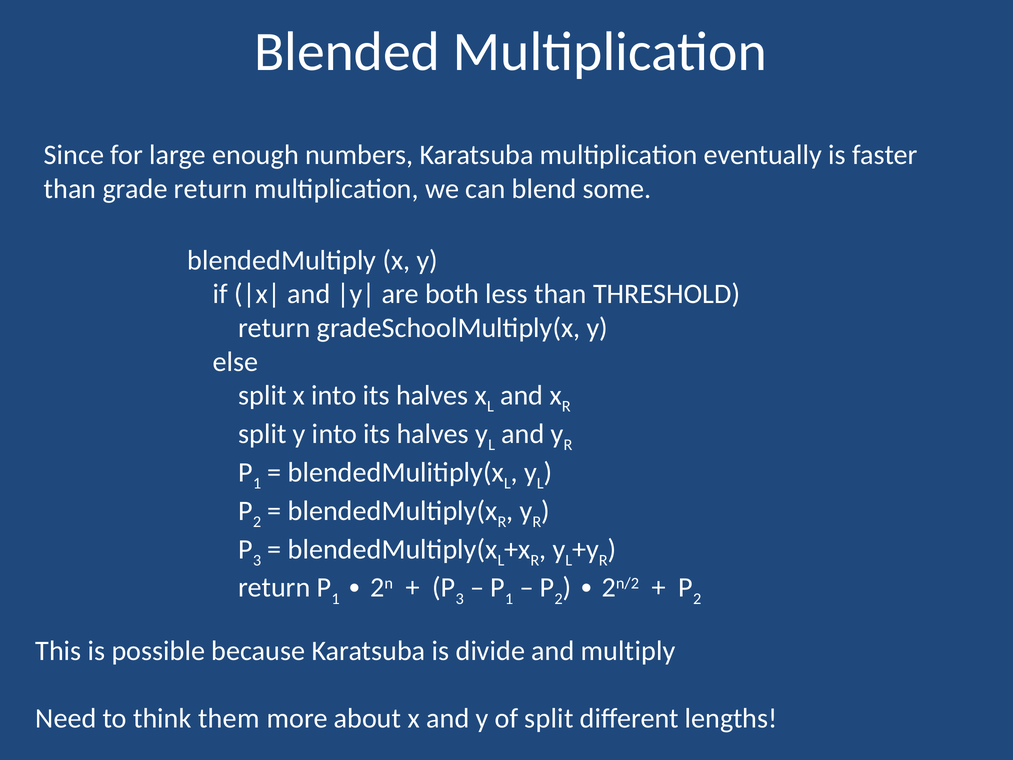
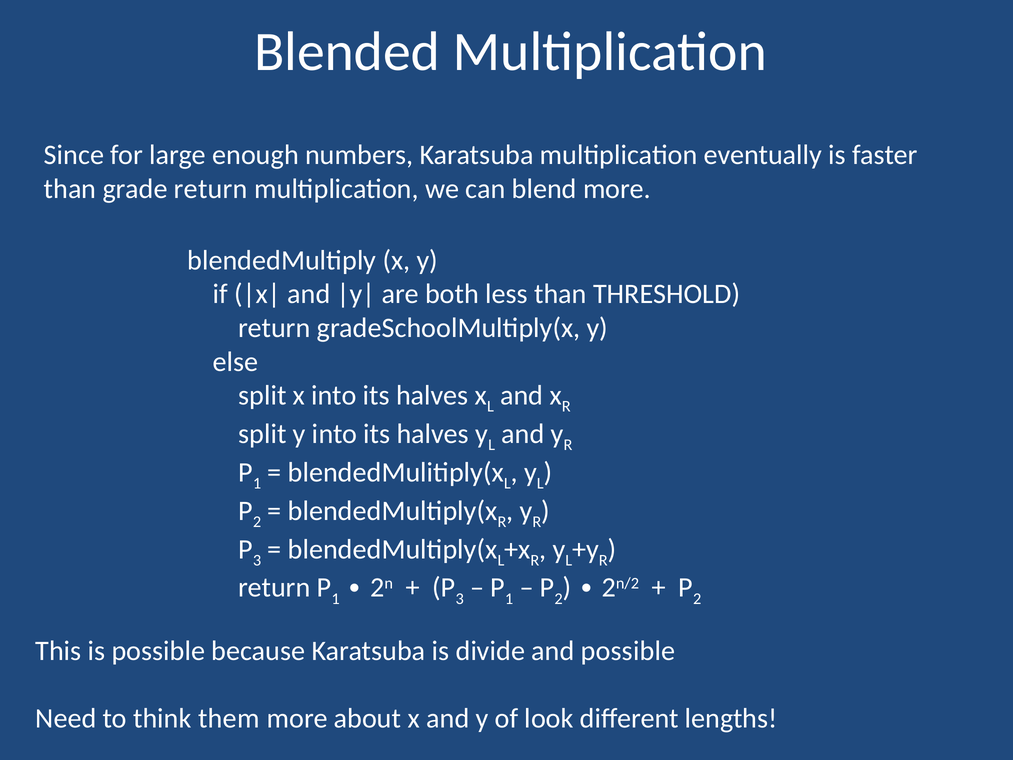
blend some: some -> more (617, 189)
and multiply: multiply -> possible (628, 651)
of split: split -> look (549, 718)
